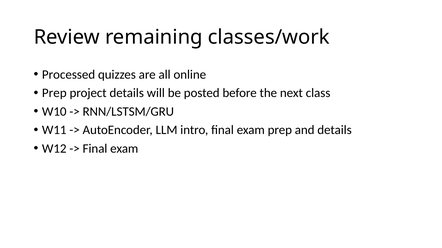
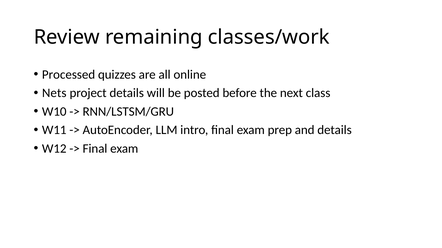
Prep: Prep -> Nets (54, 93)
